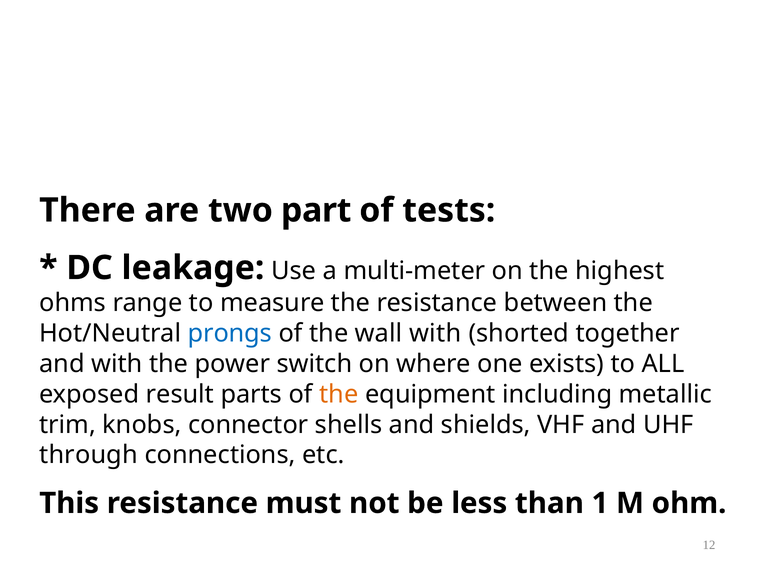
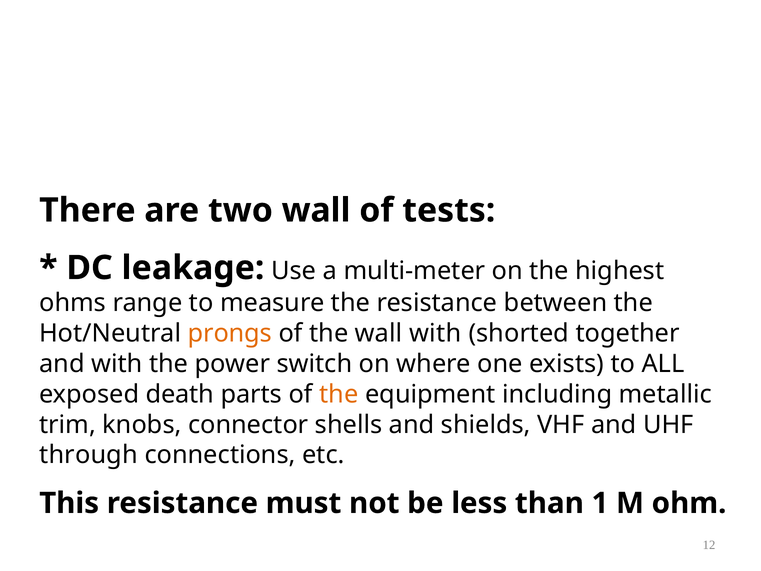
two part: part -> wall (316, 210)
prongs colour: blue -> orange (230, 333)
result: result -> death (180, 394)
